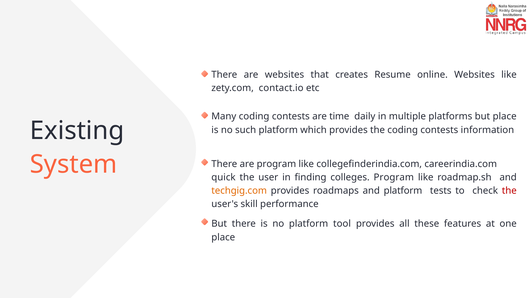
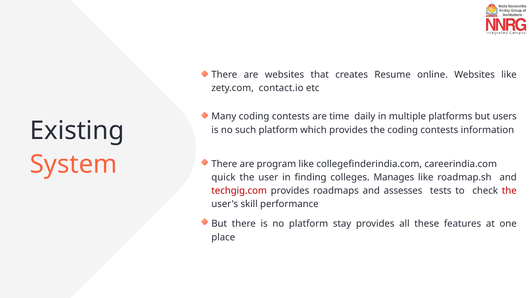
but place: place -> users (505, 117)
colleges Program: Program -> Manages (394, 177)
techgig.com colour: orange -> red (239, 191)
and platform: platform -> assesses (403, 191)
tool: tool -> stay (342, 224)
